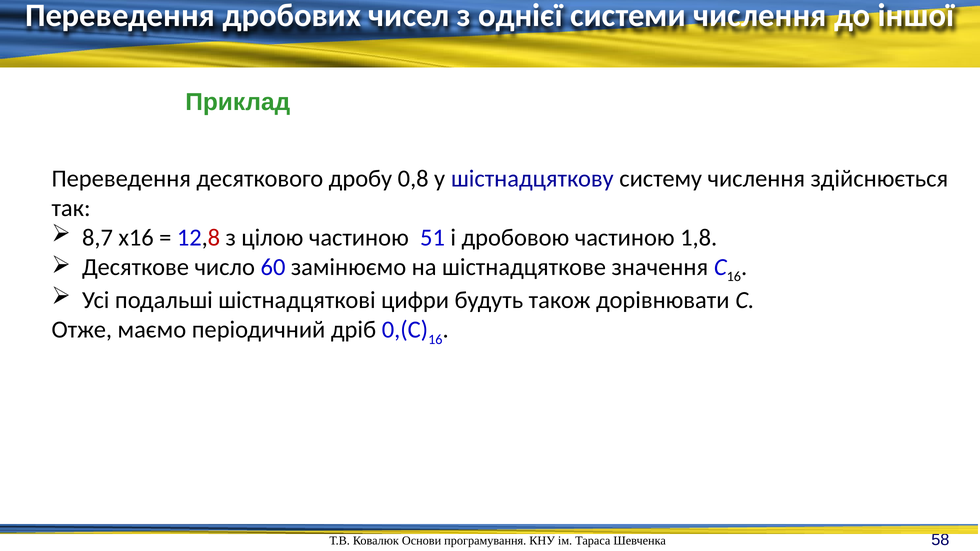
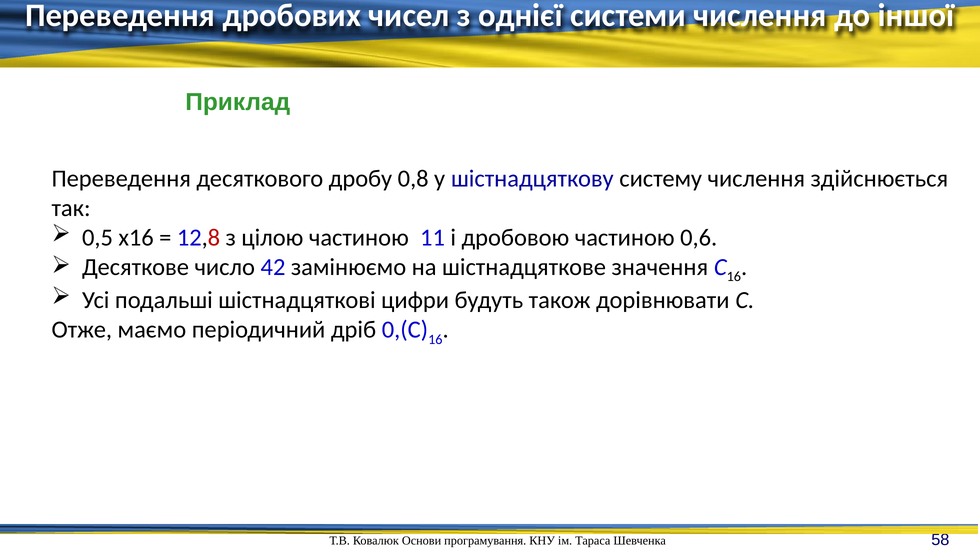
8,7: 8,7 -> 0,5 (97, 238)
51: 51 -> 11 (433, 238)
1,8: 1,8 -> 0,6 (699, 238)
60: 60 -> 42 (273, 267)
